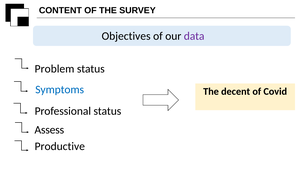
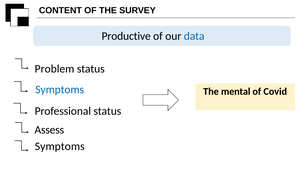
Objectives: Objectives -> Productive (126, 36)
data colour: purple -> blue (194, 36)
decent: decent -> mental (236, 91)
Productive: Productive -> Symptoms (60, 146)
